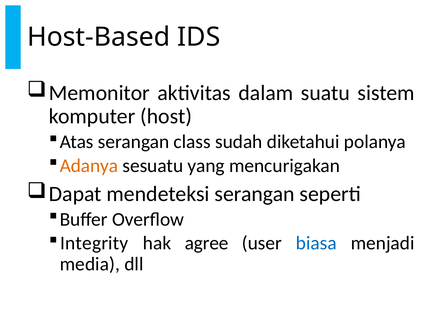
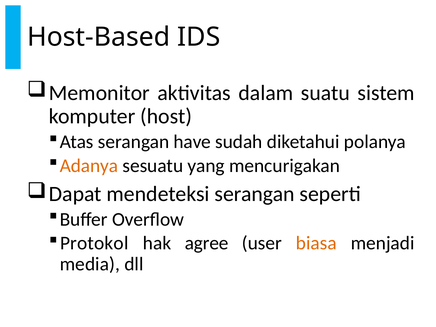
class: class -> have (192, 142)
Integrity: Integrity -> Protokol (94, 243)
biasa colour: blue -> orange (316, 243)
